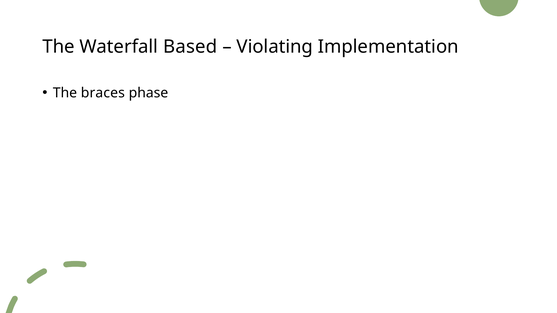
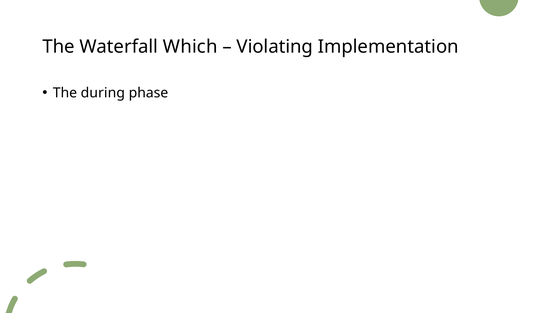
Based: Based -> Which (190, 47)
braces: braces -> during (103, 93)
